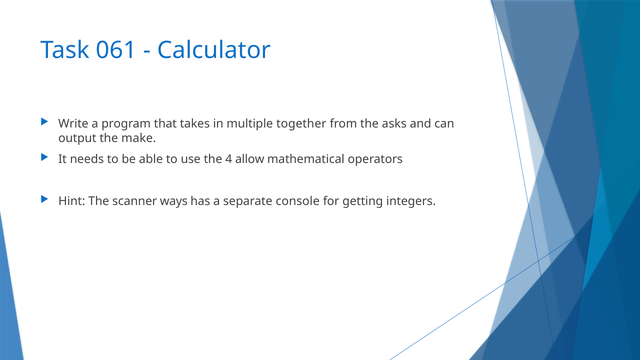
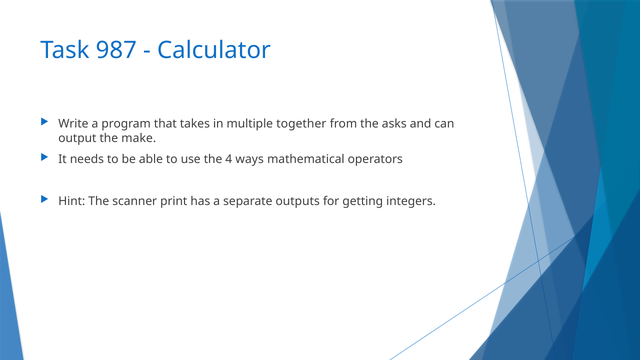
061: 061 -> 987 (116, 50)
allow: allow -> ways (250, 159)
ways: ways -> print (174, 201)
console: console -> outputs (298, 201)
